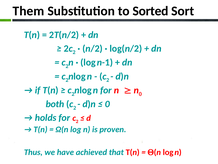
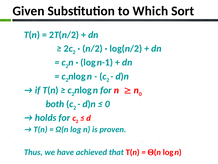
Them: Them -> Given (29, 11)
Sorted: Sorted -> Which (150, 11)
